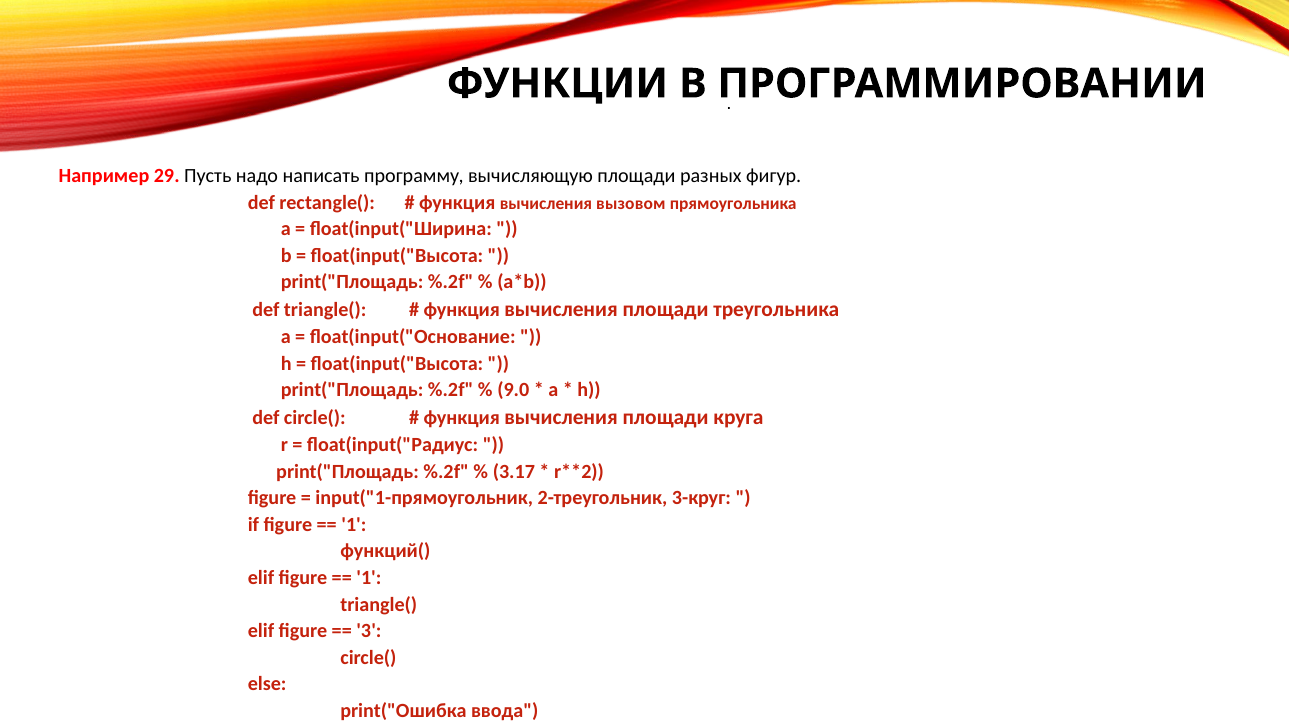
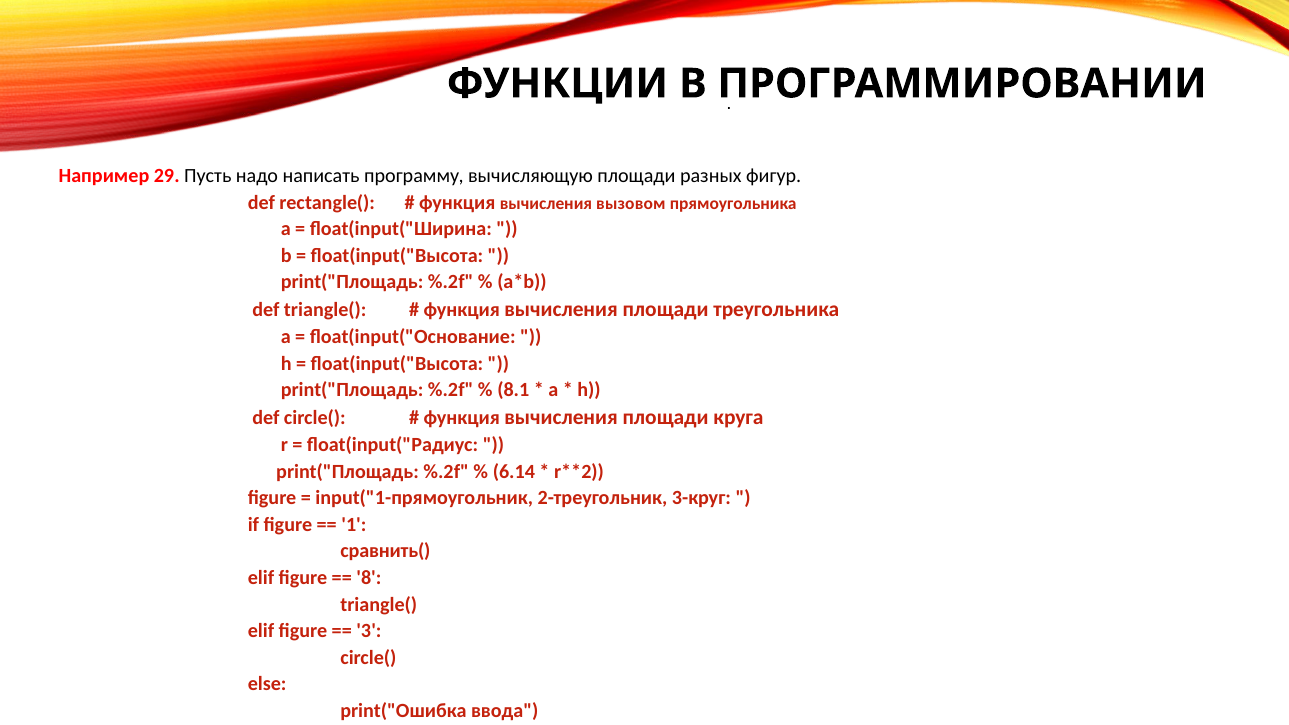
9.0: 9.0 -> 8.1 (513, 390)
3.17: 3.17 -> 6.14 (514, 472)
функций(: функций( -> сравнить( (385, 551)
1: 1 -> 8 (369, 578)
